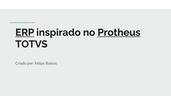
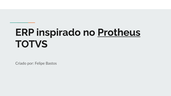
ERP underline: present -> none (25, 33)
